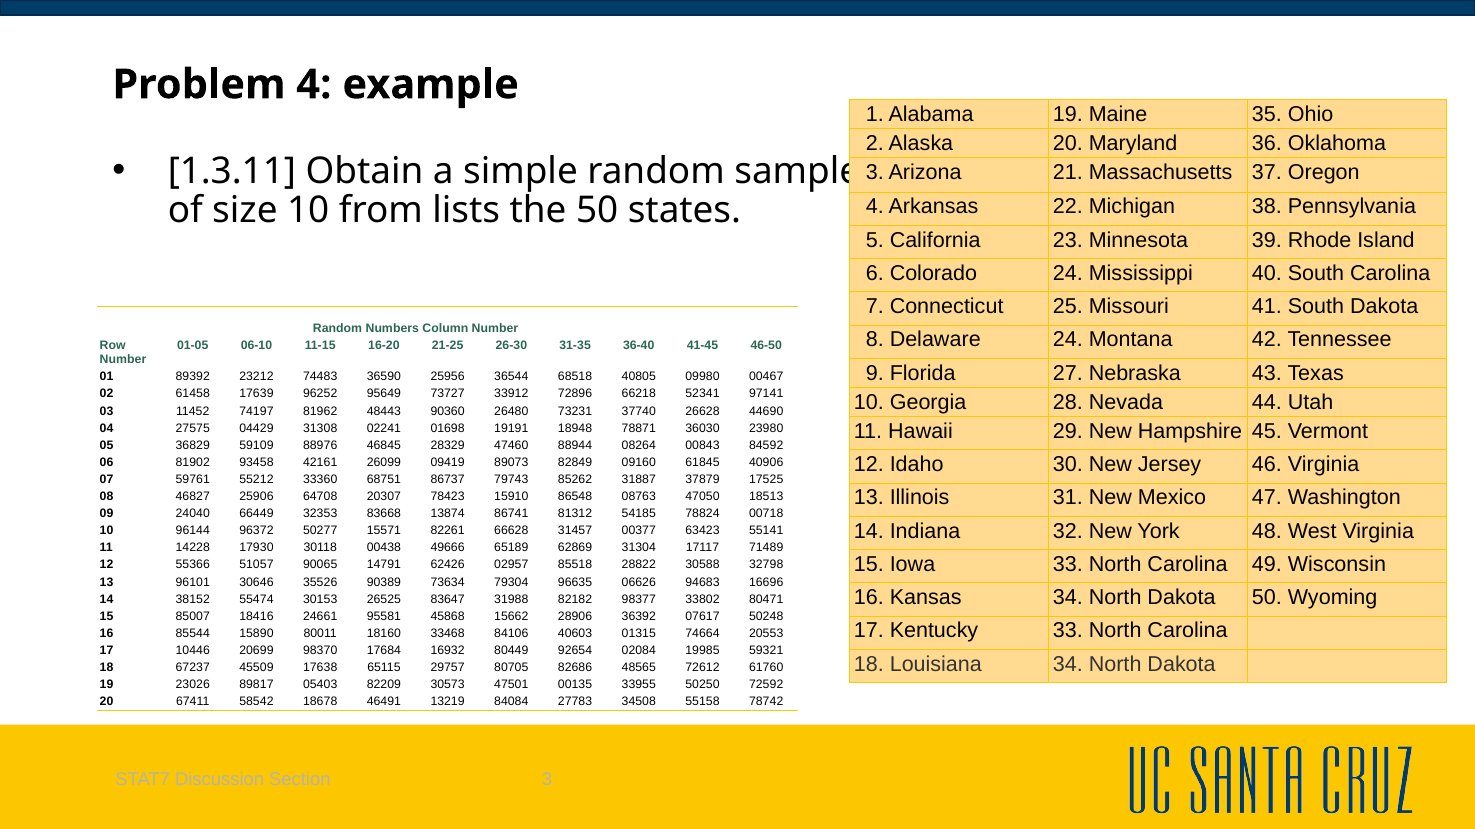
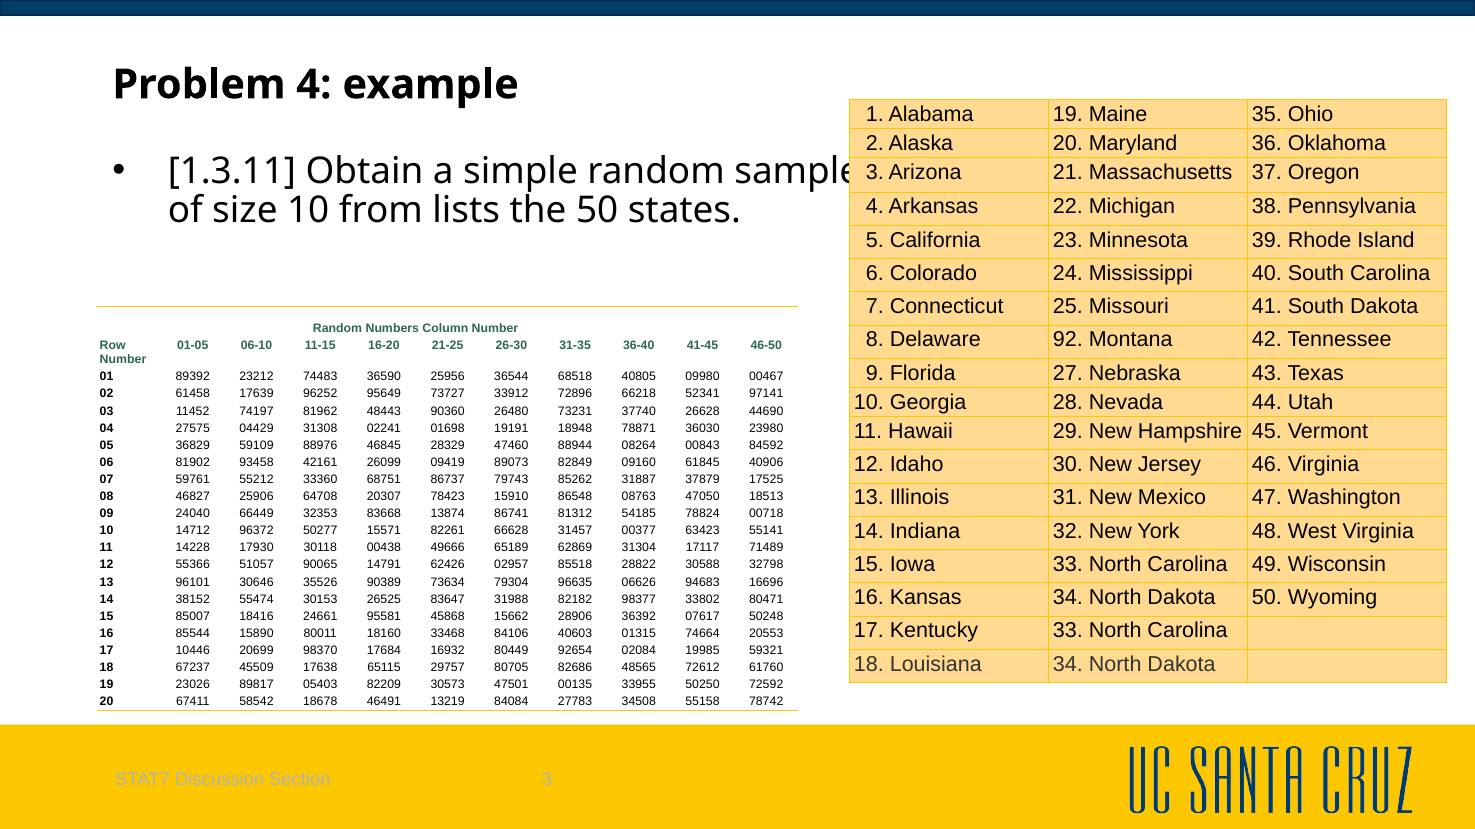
Delaware 24: 24 -> 92 (1068, 340)
96144: 96144 -> 14712 (193, 531)
